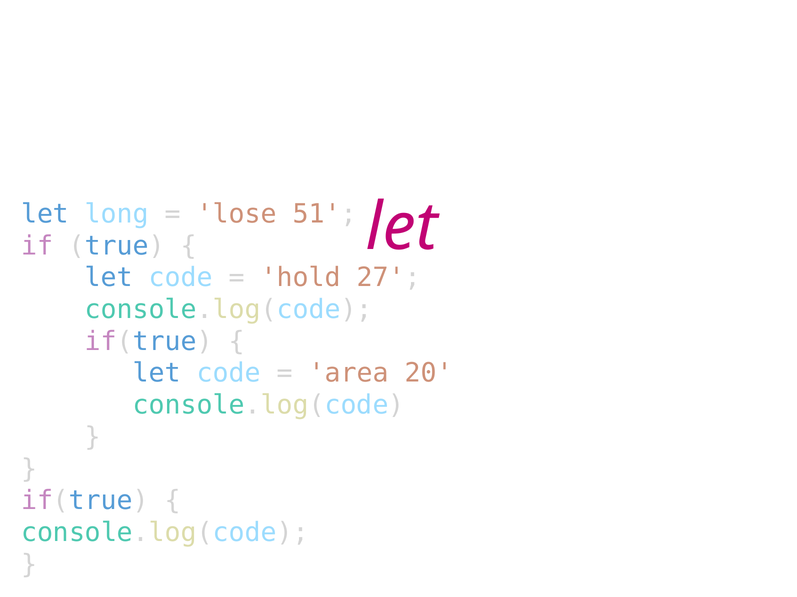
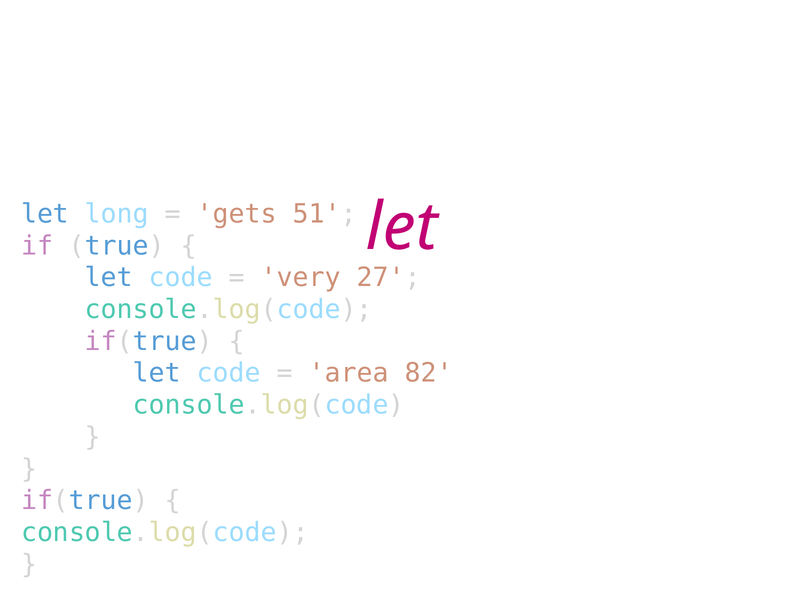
lose: lose -> gets (237, 214)
hold: hold -> very (301, 278)
20: 20 -> 82 (429, 374)
